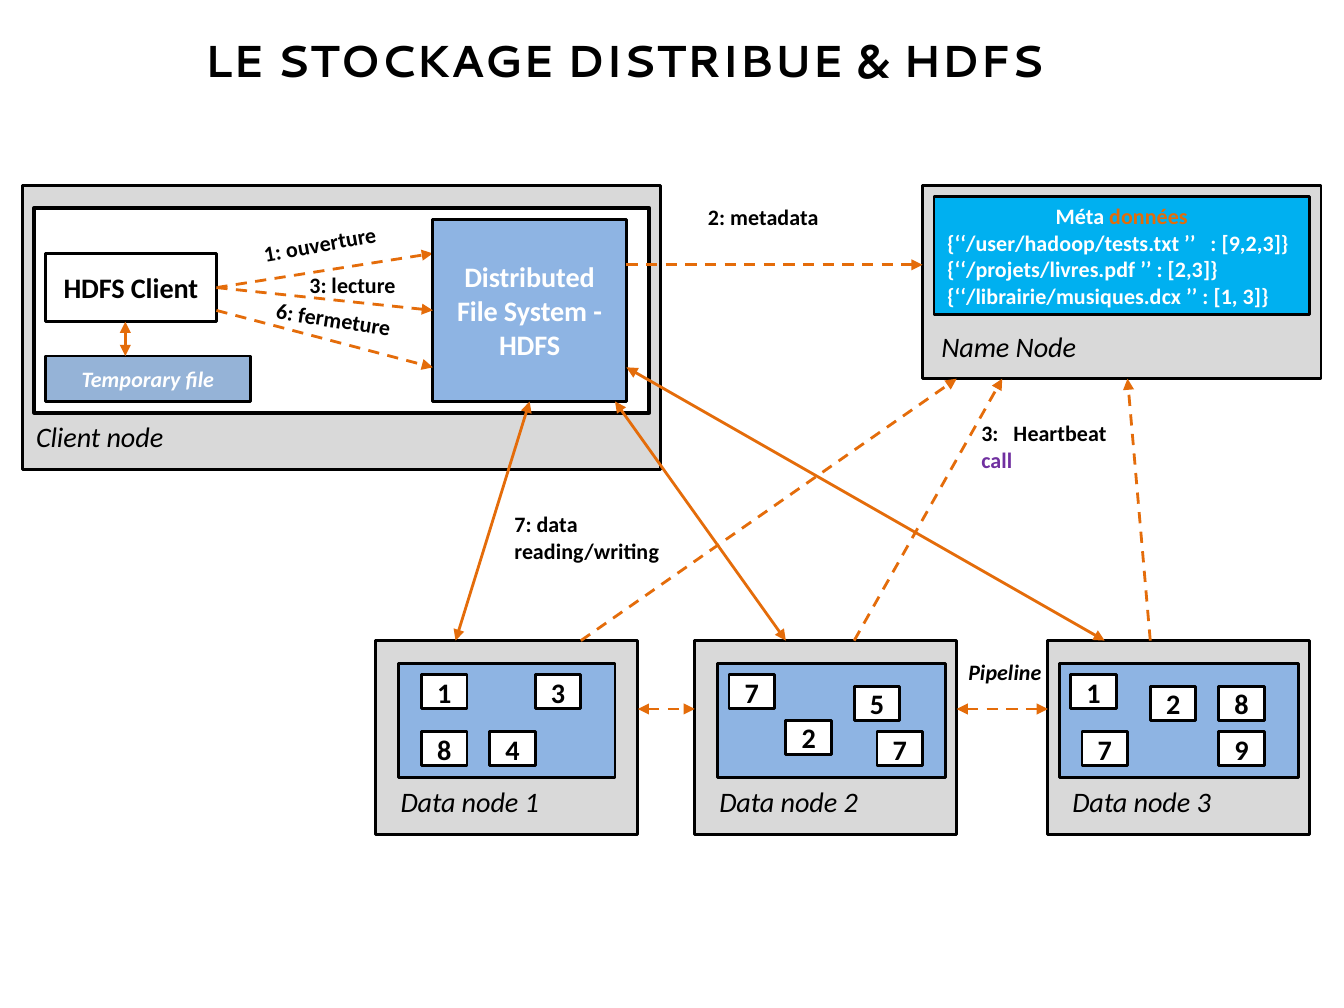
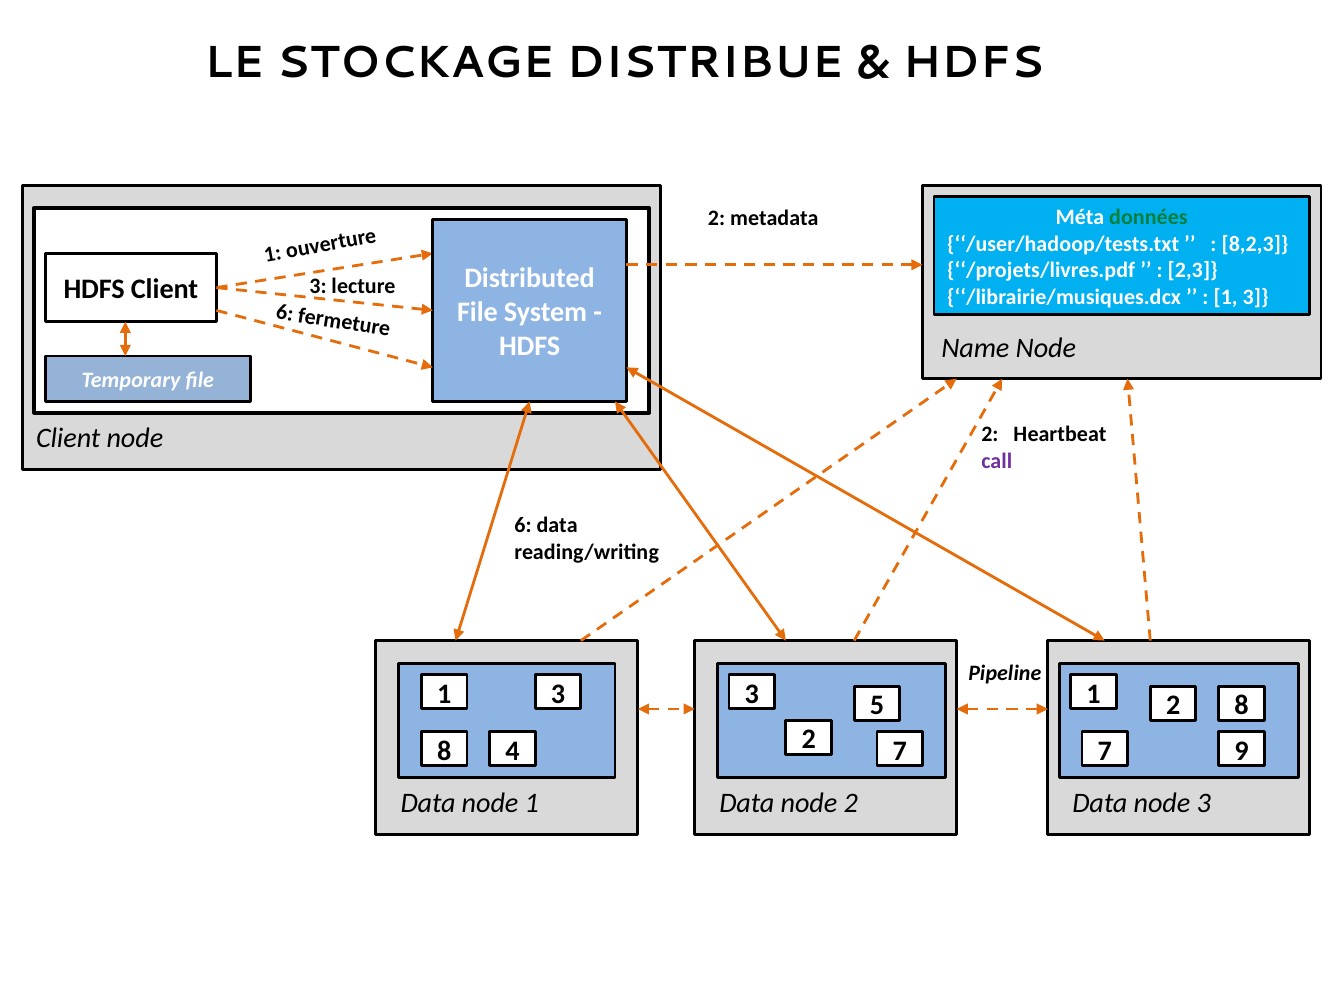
données colour: orange -> green (1148, 217)
9,2,3: 9,2,3 -> 8,2,3 (1255, 244)
3: 3 -> 2 (990, 434)
7: 7 -> 6 (523, 525)
3 7: 7 -> 3 (752, 694)
